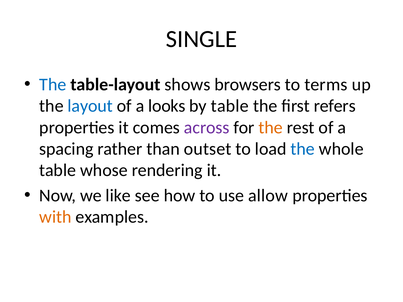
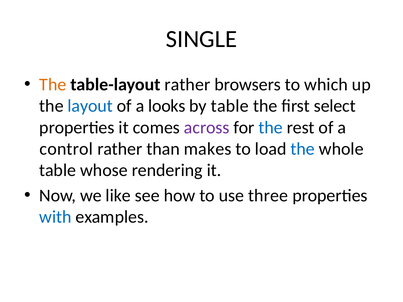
The colour: blue -> orange (53, 85)
table-layout shows: shows -> rather (187, 85)
terms: terms -> which (326, 85)
refers: refers -> select (335, 106)
the colour: orange -> blue (271, 128)
spacing: spacing -> control (66, 149)
outset: outset -> makes (208, 149)
allow: allow -> three (268, 196)
with colour: orange -> blue (55, 217)
